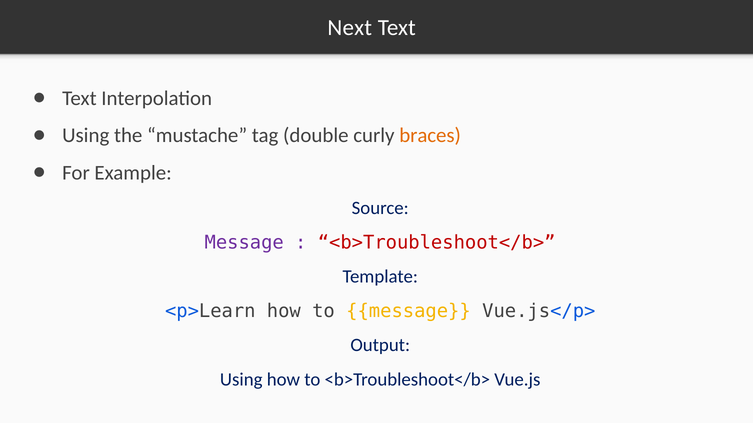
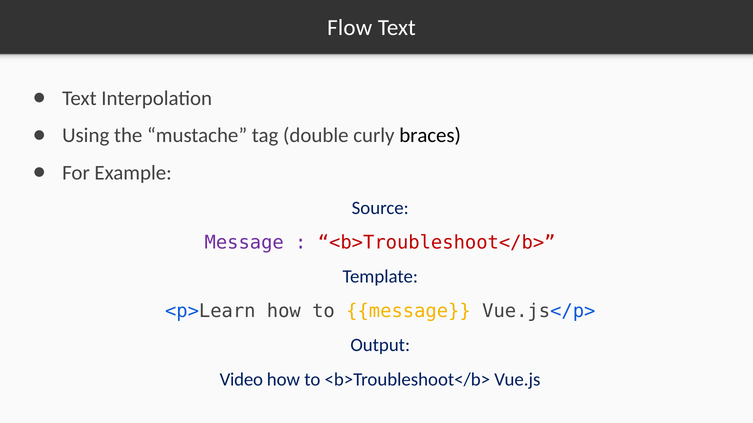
Next: Next -> Flow (350, 28)
braces colour: orange -> black (430, 136)
Using: Using -> Video (241, 380)
